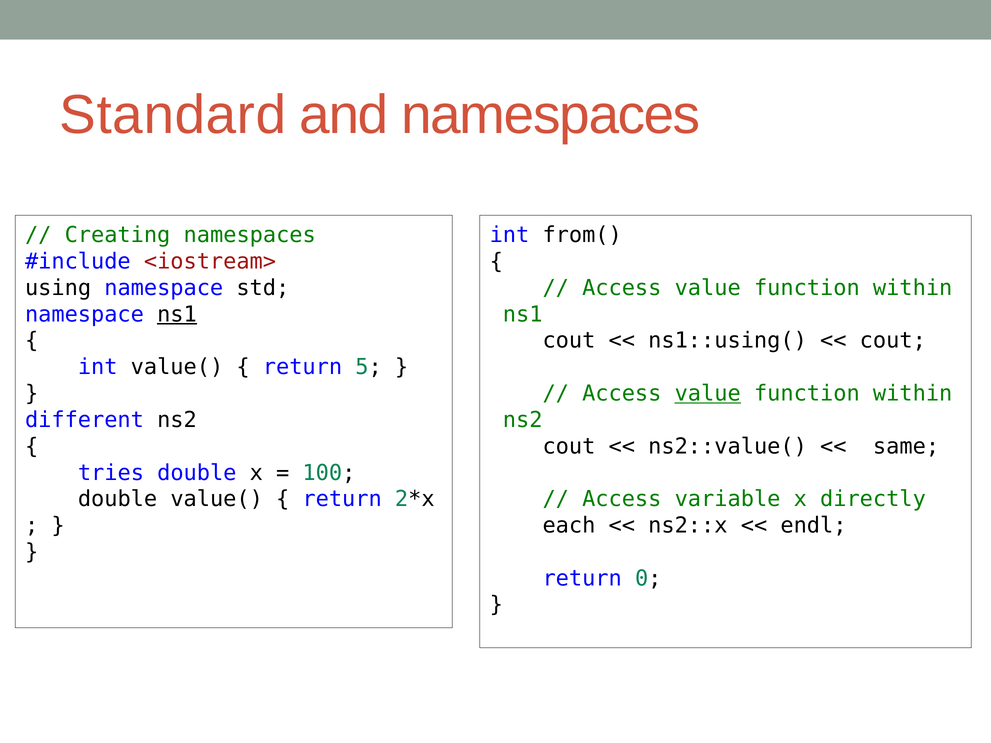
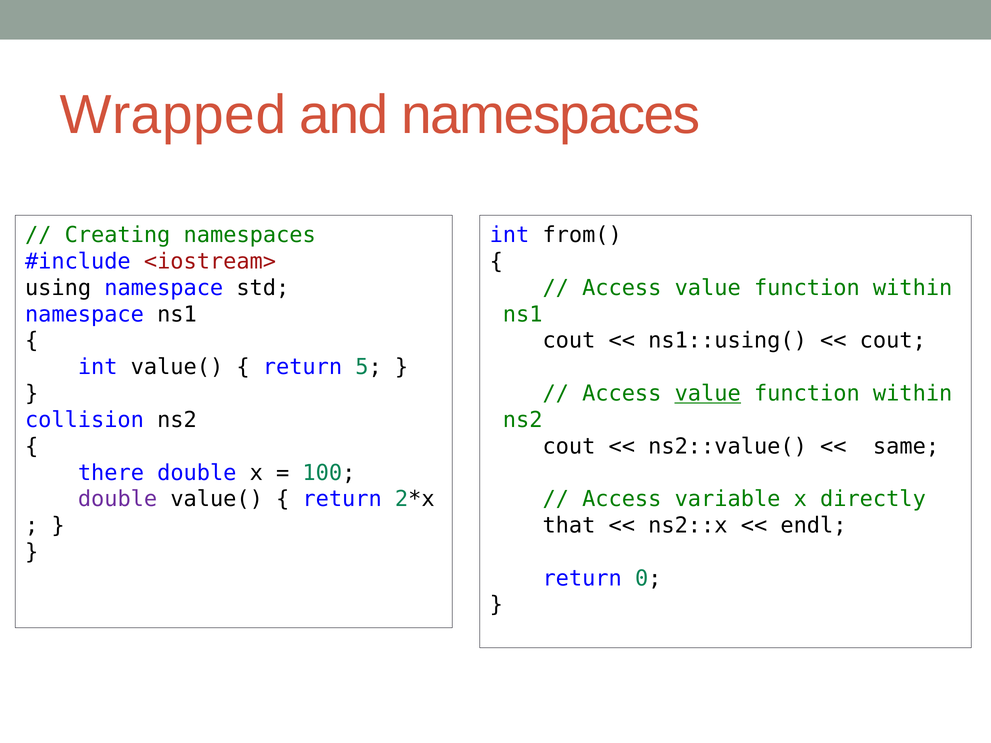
Standard: Standard -> Wrapped (173, 115)
ns1 underline: present -> none (177, 314)
different: different -> collision (84, 420)
tries: tries -> there (111, 473)
double colour: black -> purple (118, 499)
each: each -> that (569, 526)
